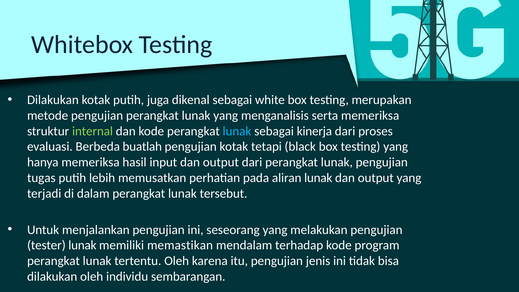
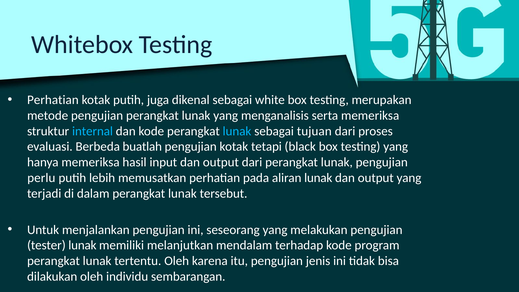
Dilakukan: Dilakukan -> Perhatian (53, 100)
internal colour: light green -> light blue (93, 131)
kinerja: kinerja -> tujuan (314, 131)
tugas: tugas -> perlu (41, 178)
memastikan: memastikan -> melanjutkan (180, 245)
